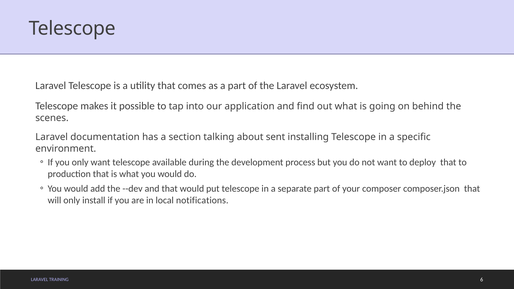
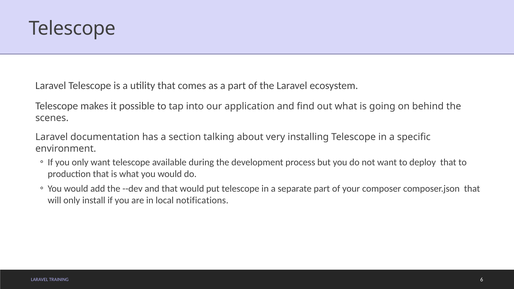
sent: sent -> very (275, 137)
